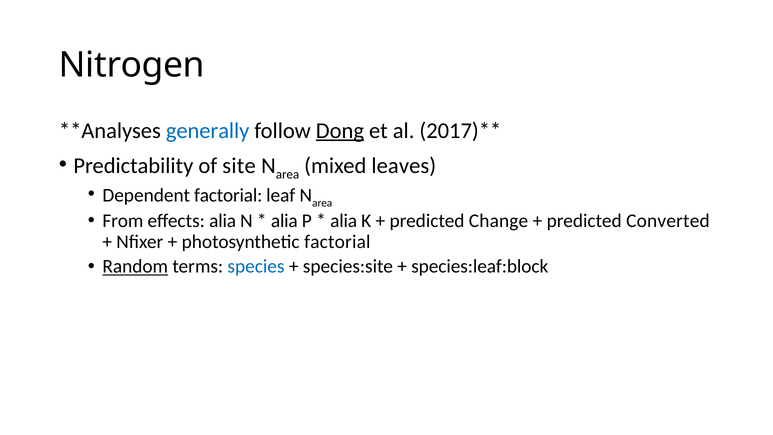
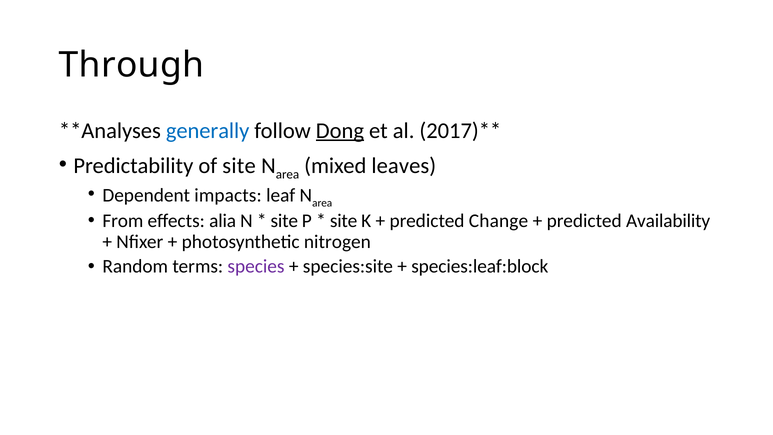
Nitrogen: Nitrogen -> Through (131, 65)
Dependent factorial: factorial -> impacts (228, 195)
alia: alia -> site (284, 221)
alia: alia -> site (344, 221)
Converted: Converted -> Availability (668, 221)
photosynthetic factorial: factorial -> nitrogen (337, 242)
Random underline: present -> none (135, 266)
species colour: blue -> purple (256, 266)
